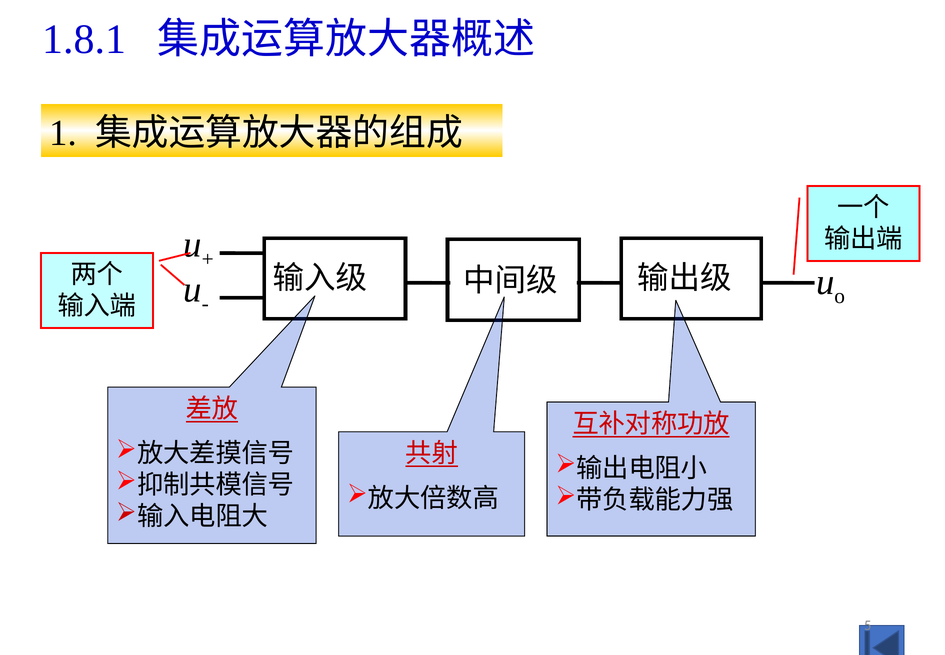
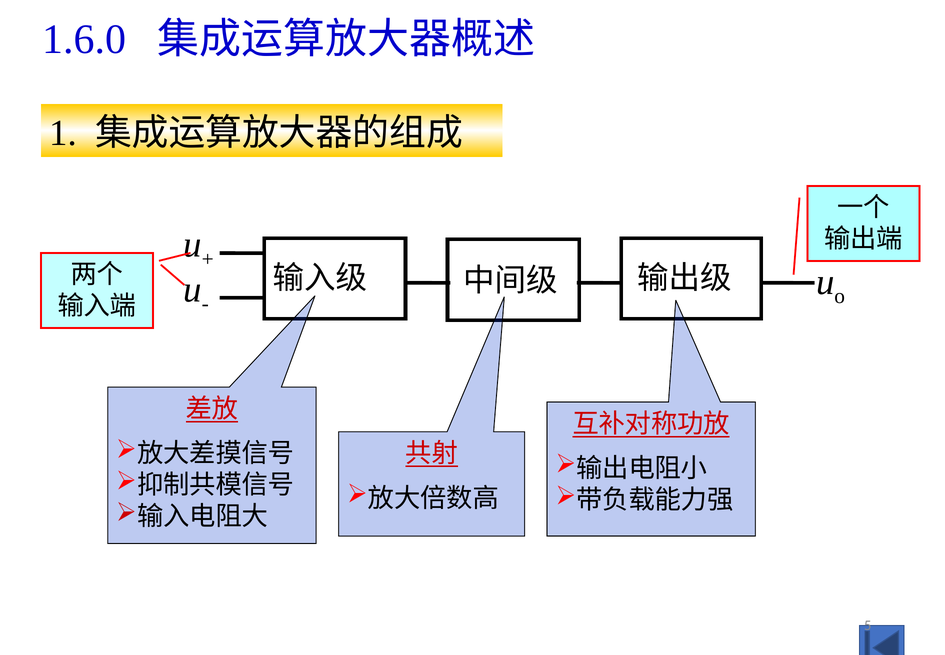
1.8.1: 1.8.1 -> 1.6.0 (84, 40)
